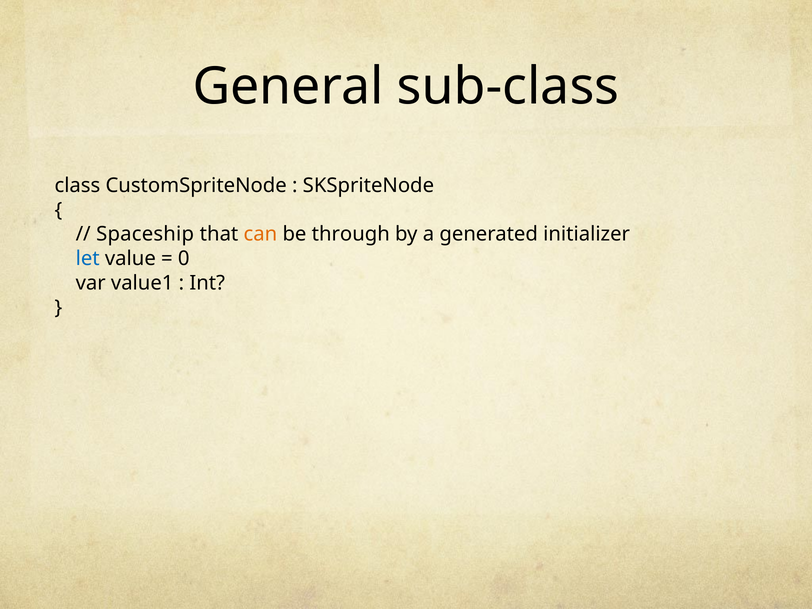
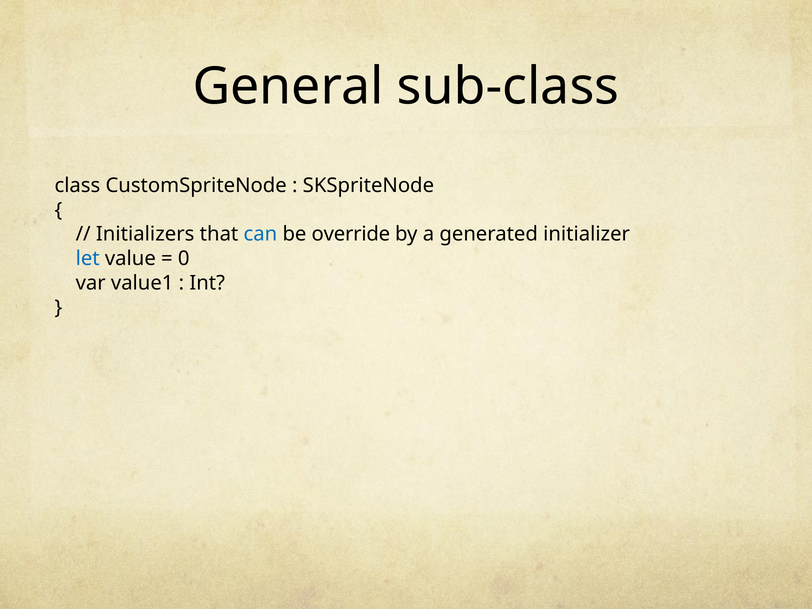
Spaceship: Spaceship -> Initializers (145, 234)
can colour: orange -> blue (260, 234)
through: through -> override (351, 234)
